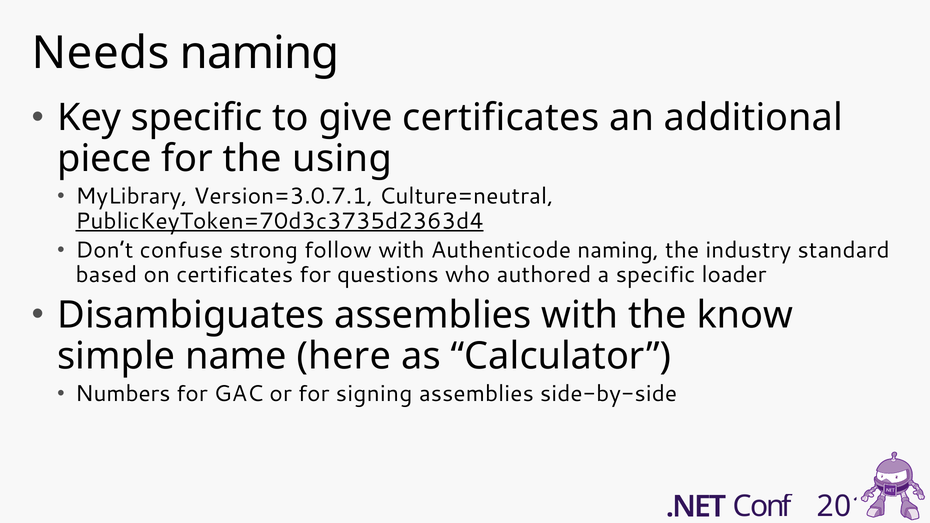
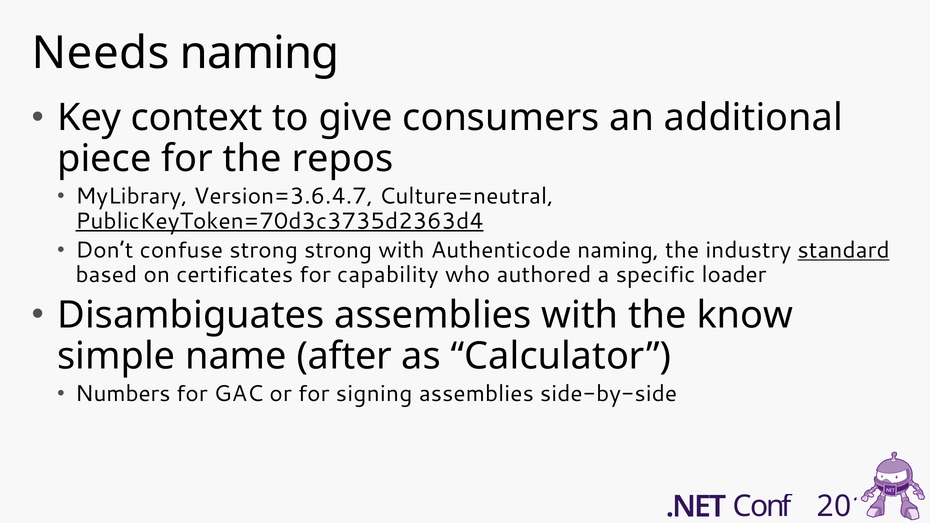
Key specific: specific -> context (197, 118)
give certificates: certificates -> consumers (501, 118)
using: using -> repos (342, 159)
Version=3.0.7.1: Version=3.0.7.1 -> Version=3.6.4.7 (283, 196)
strong follow: follow -> strong (338, 250)
standard underline: none -> present (844, 250)
questions: questions -> capability (388, 275)
here: here -> after (344, 356)
